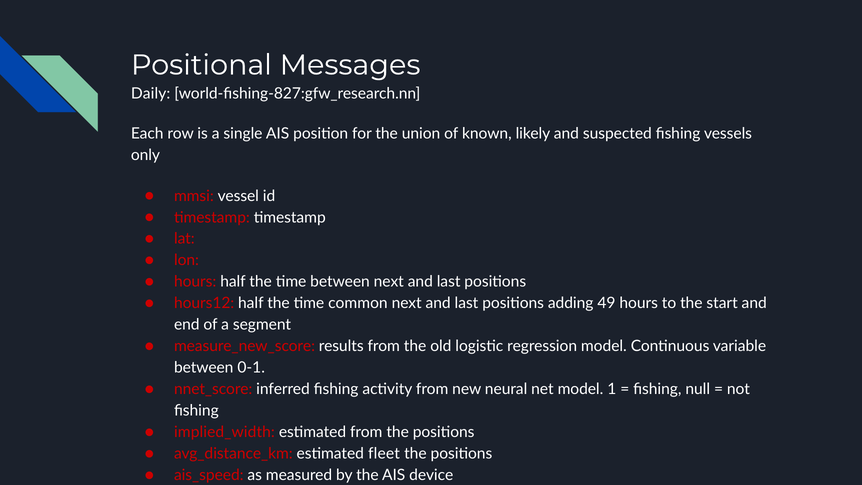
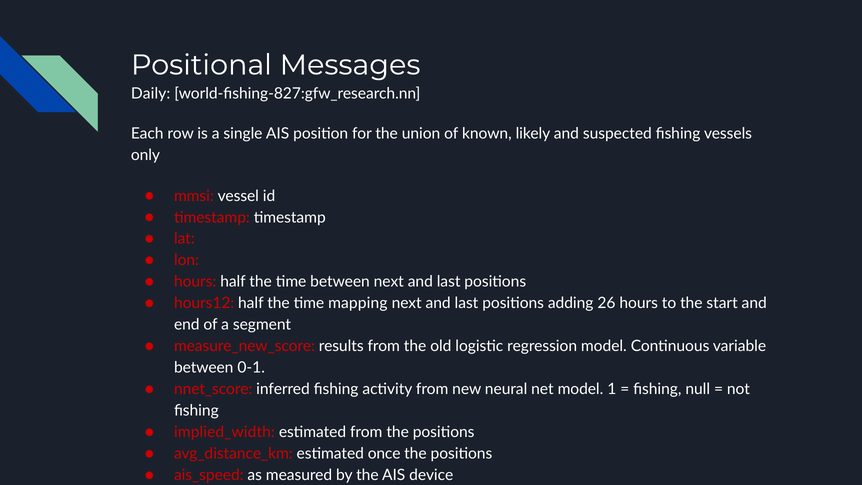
common: common -> mapping (358, 303)
49: 49 -> 26 (606, 303)
fleet: fleet -> once (384, 454)
